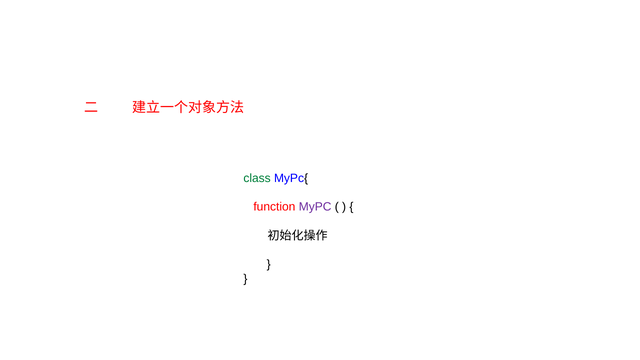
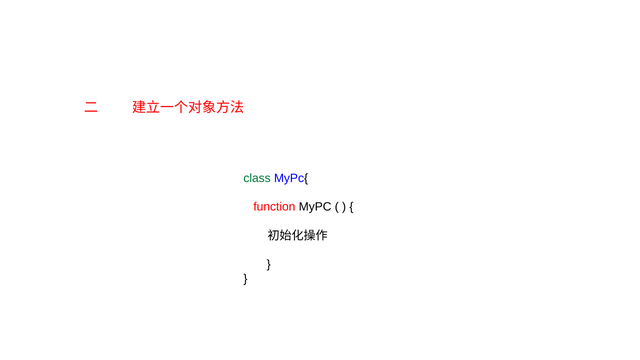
MyPC colour: purple -> black (315, 207)
